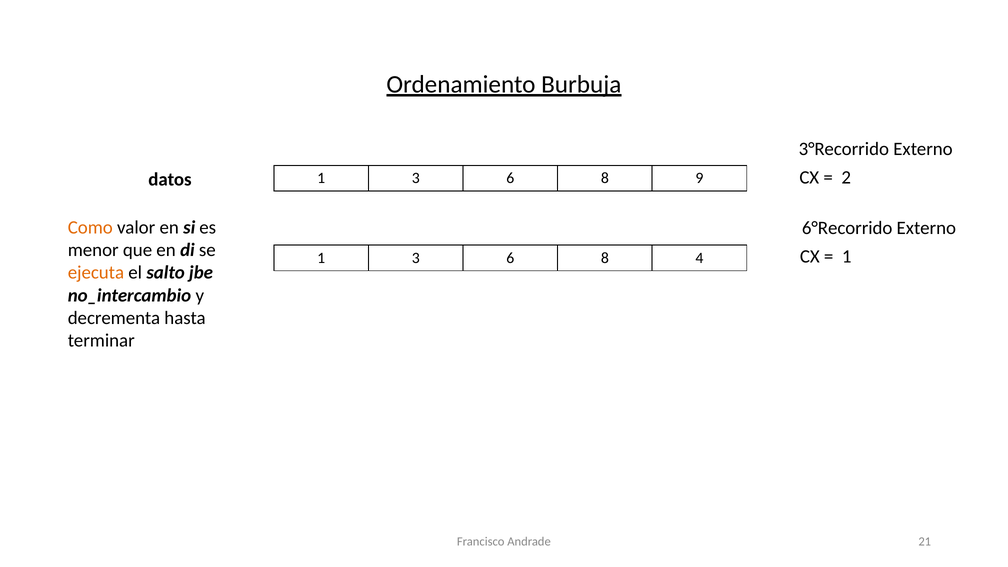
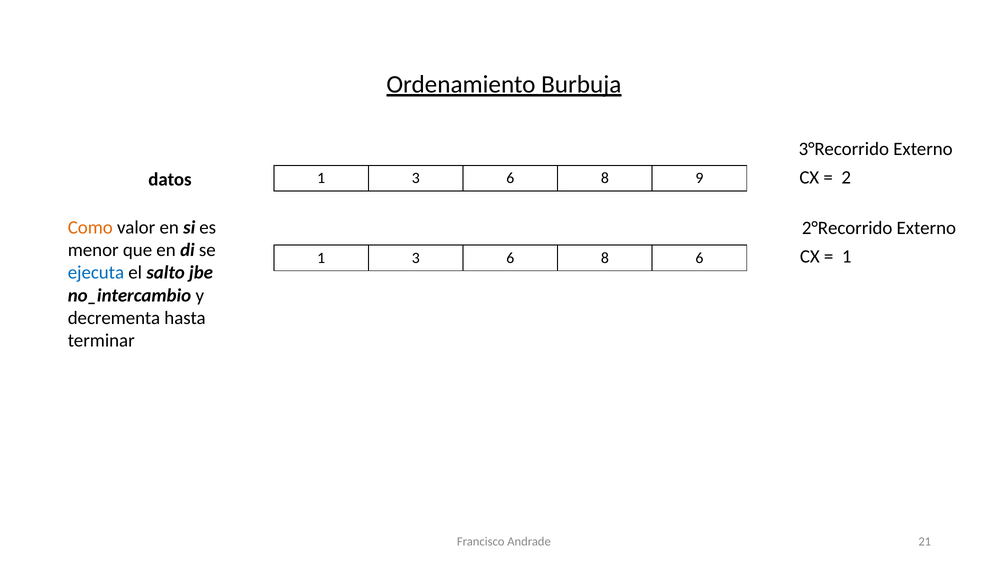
6°Recorrido: 6°Recorrido -> 2°Recorrido (847, 228)
8 4: 4 -> 6 (699, 258)
ejecuta colour: orange -> blue (96, 273)
